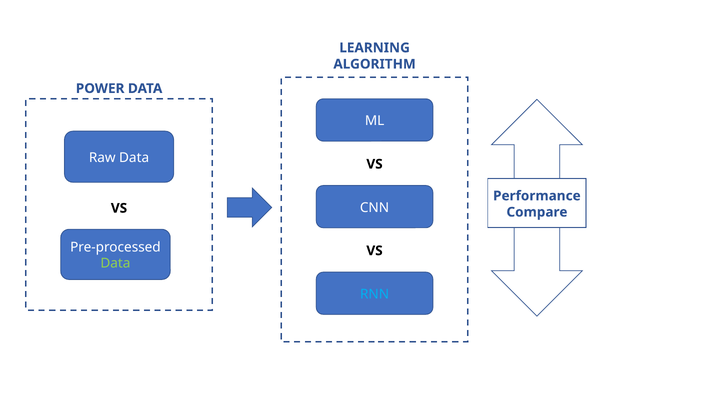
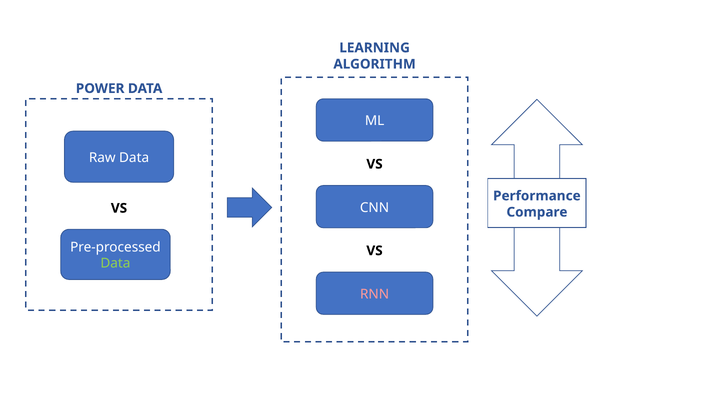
RNN colour: light blue -> pink (375, 294)
